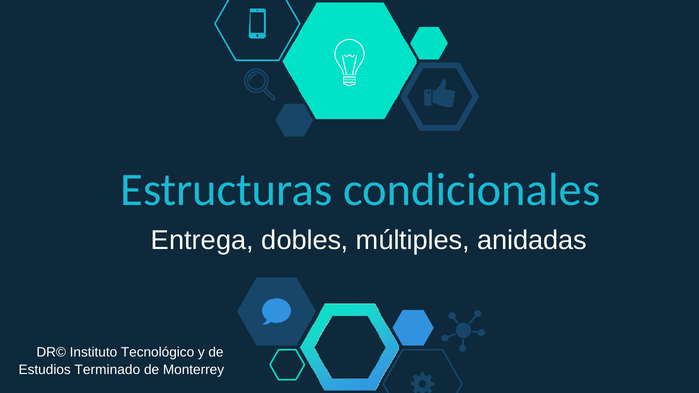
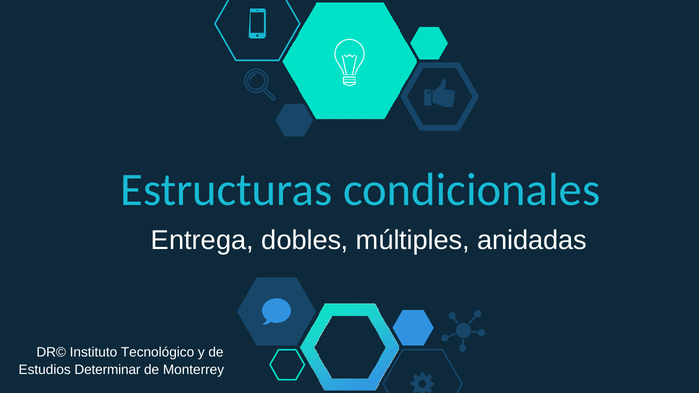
Terminado: Terminado -> Determinar (107, 370)
